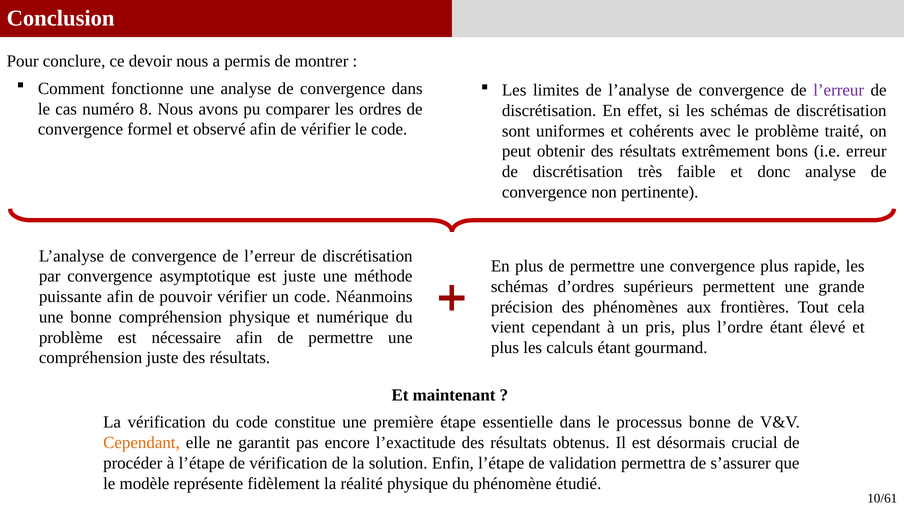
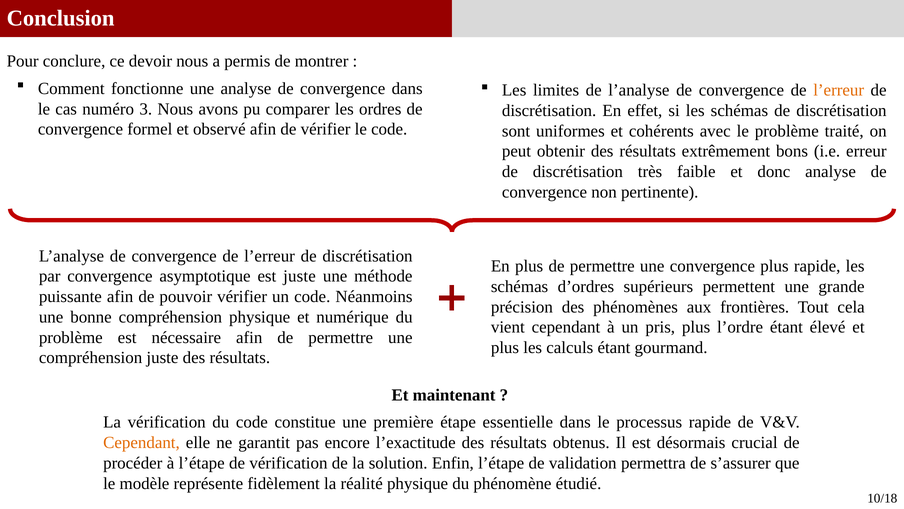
l’erreur colour: purple -> orange (839, 90)
8: 8 -> 3 (146, 109)
processus bonne: bonne -> rapide (710, 422)
10/61: 10/61 -> 10/18 (882, 498)
